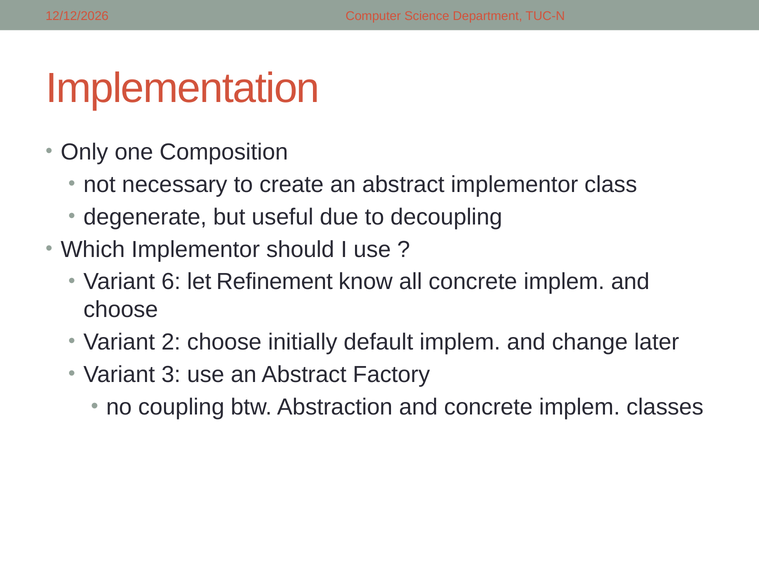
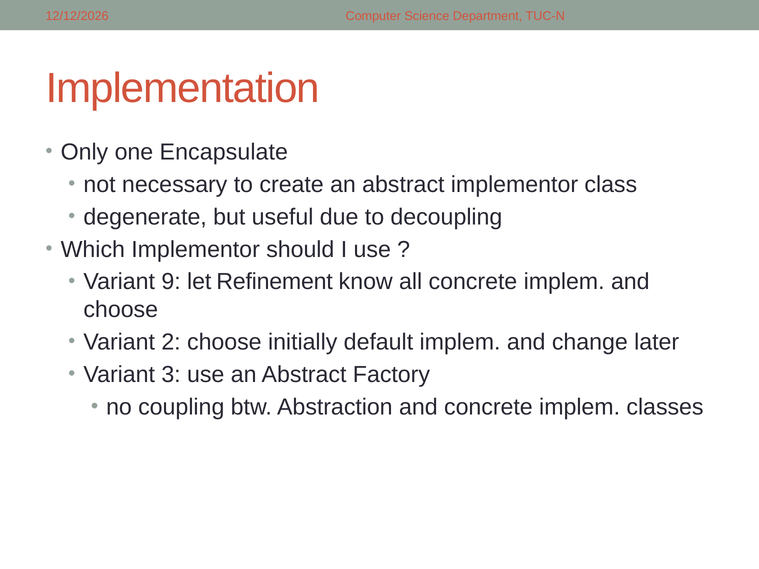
Composition: Composition -> Encapsulate (224, 152)
6: 6 -> 9 (171, 282)
